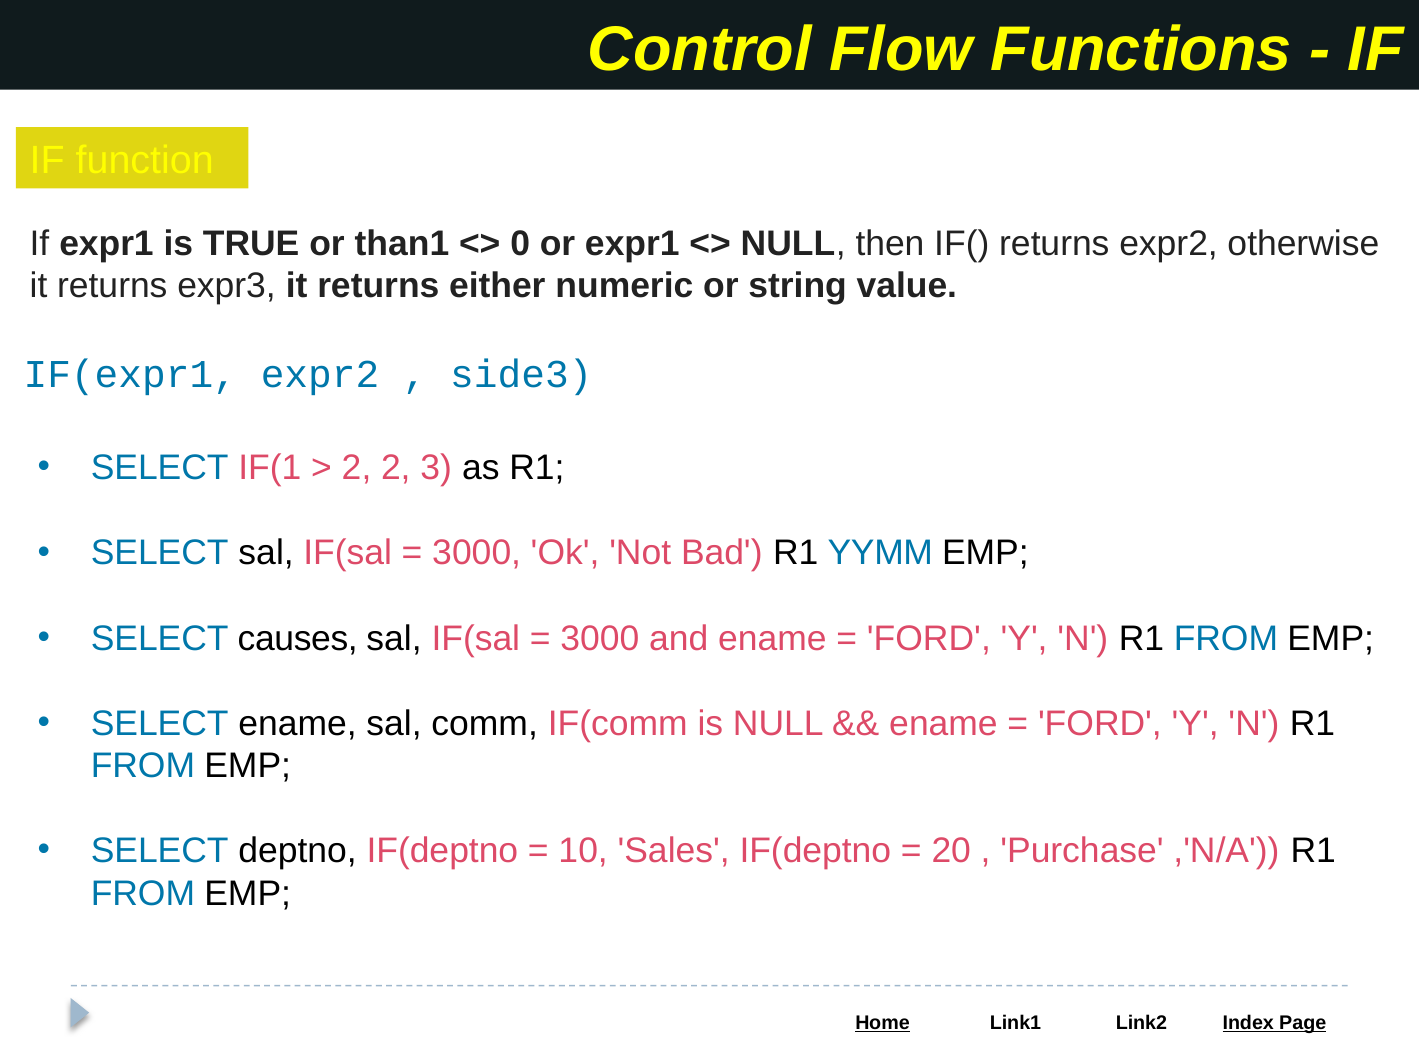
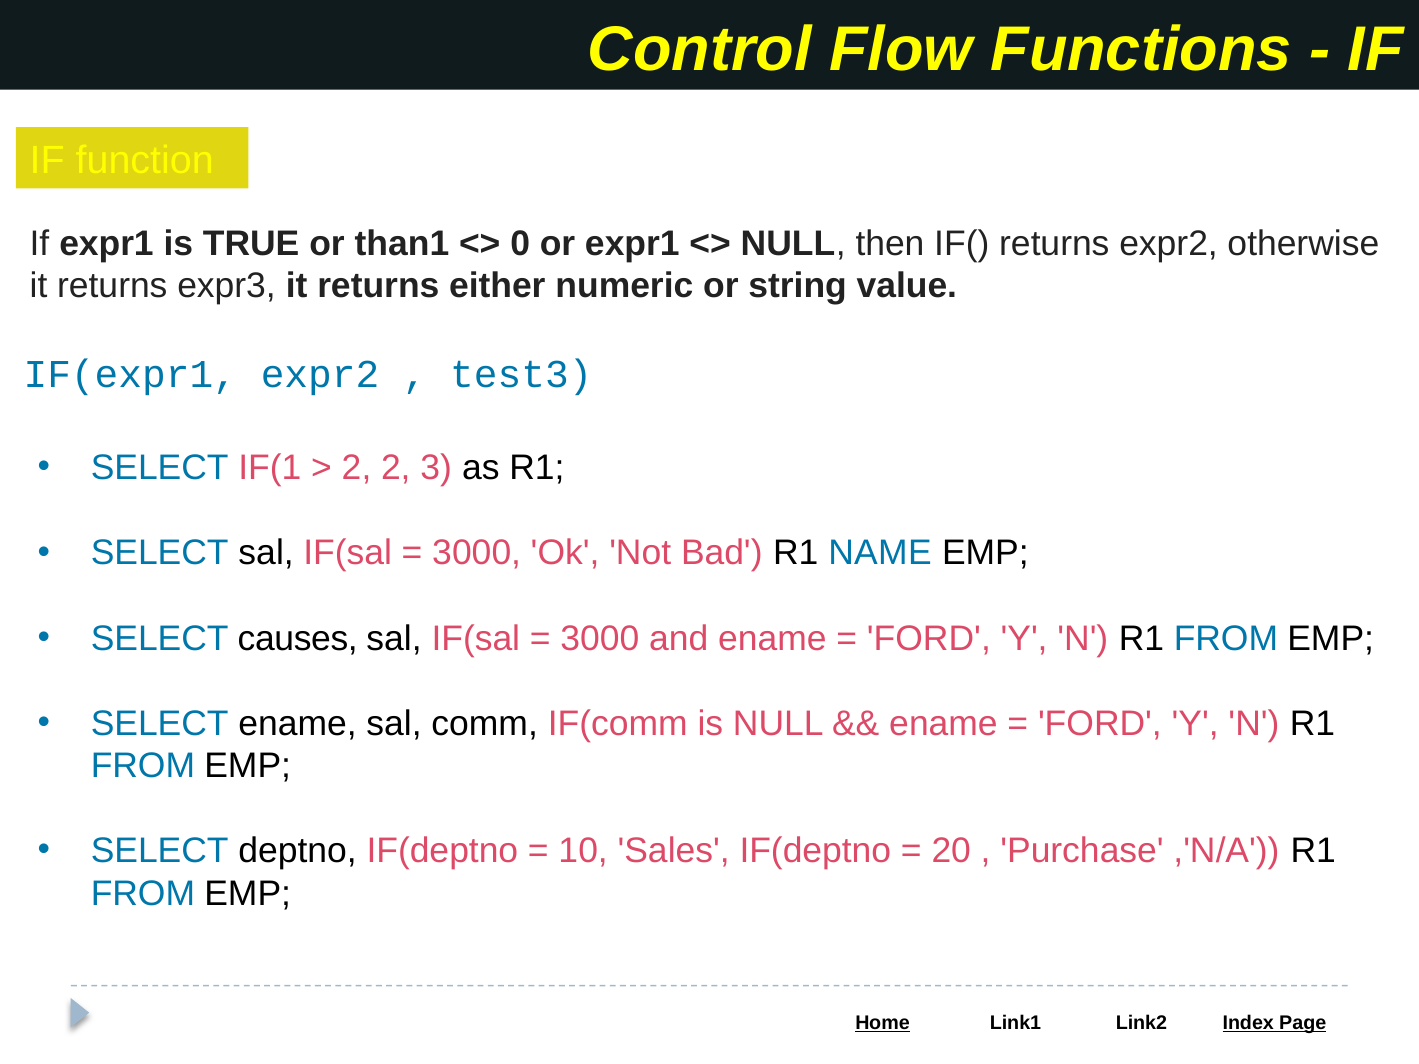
side3: side3 -> test3 (521, 374)
YYMM: YYMM -> NAME (880, 553)
